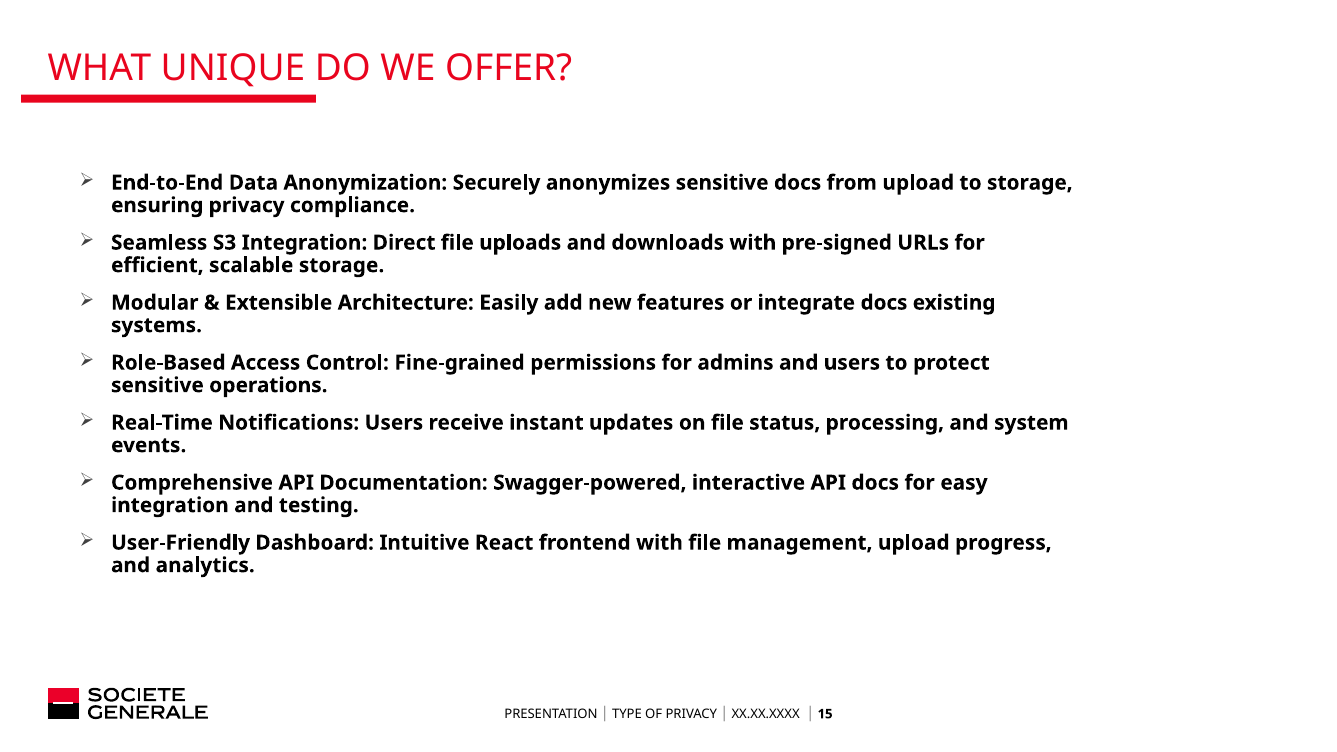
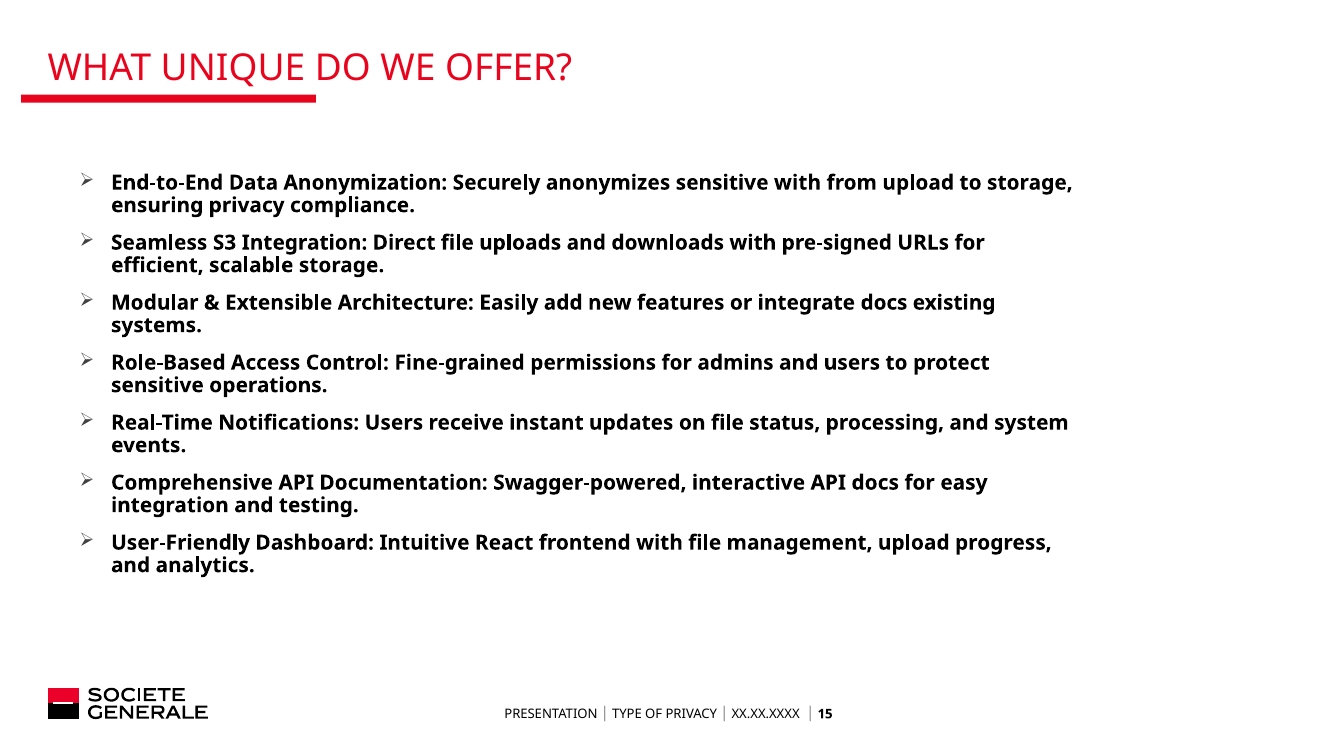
sensitive docs: docs -> with (798, 183)
